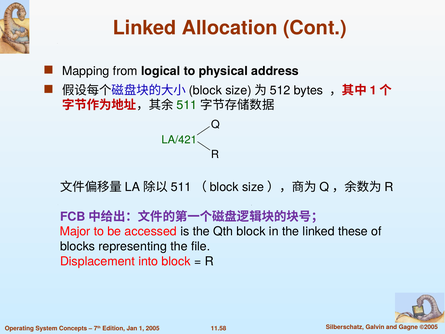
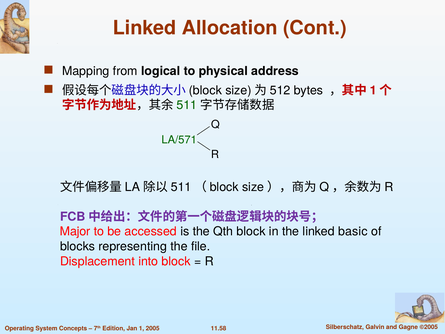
LA/421: LA/421 -> LA/571 (179, 140)
these: these -> basic (353, 231)
